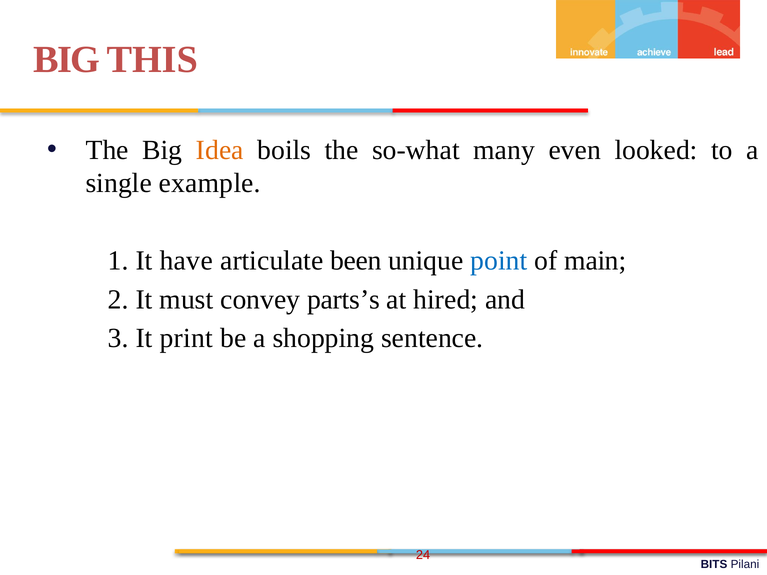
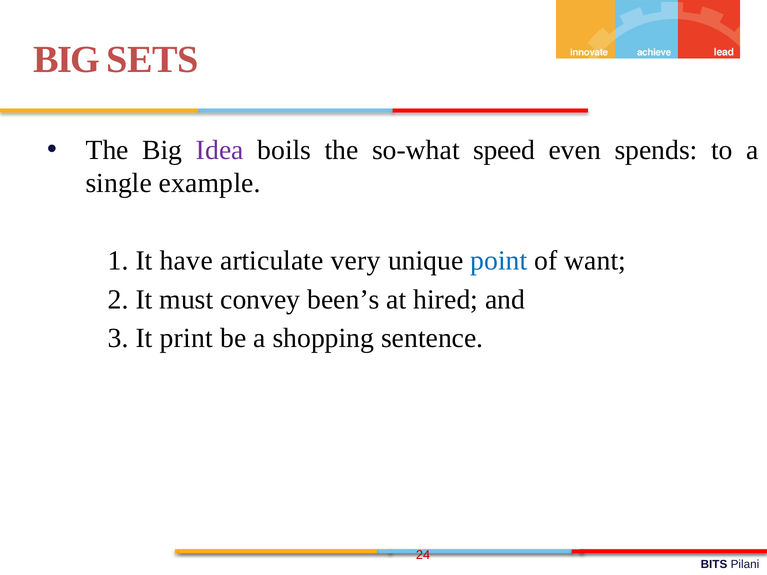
THIS: THIS -> SETS (152, 60)
Idea colour: orange -> purple (220, 150)
many: many -> speed (504, 150)
looked: looked -> spends (656, 150)
been: been -> very (356, 261)
main: main -> want (595, 261)
parts’s: parts’s -> been’s (343, 300)
